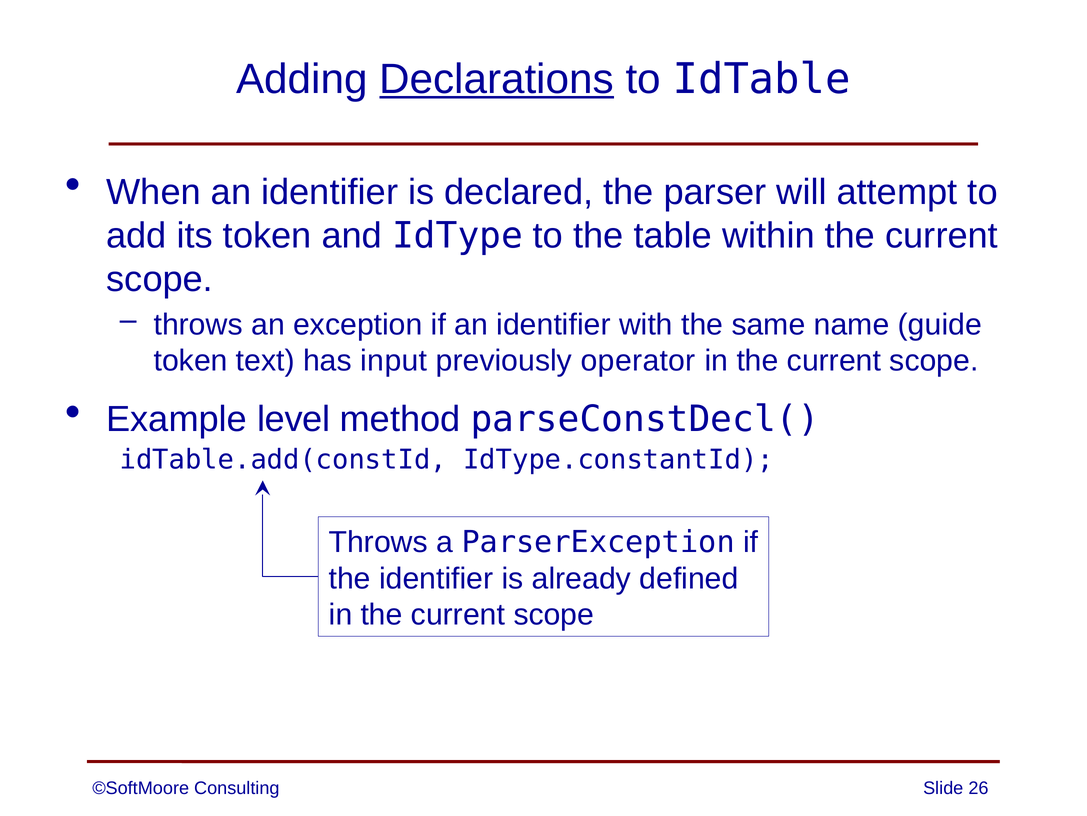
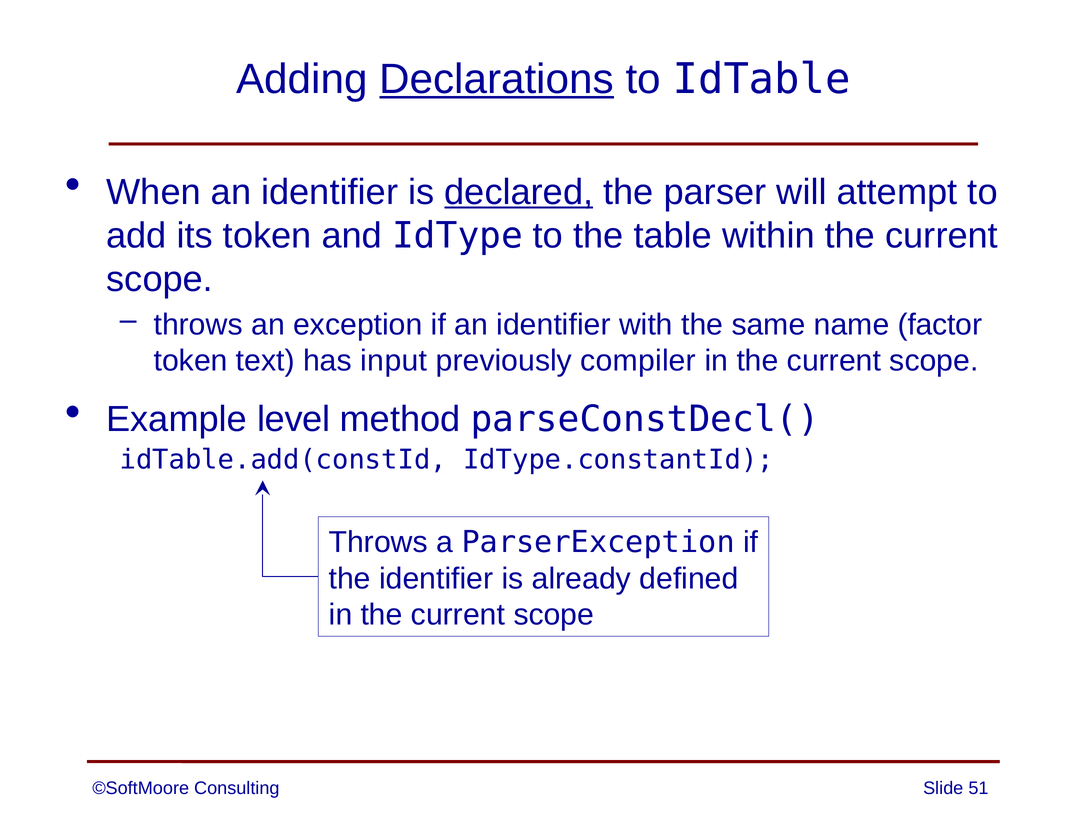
declared underline: none -> present (519, 192)
guide: guide -> factor (940, 324)
operator: operator -> compiler (638, 361)
26: 26 -> 51 (978, 788)
